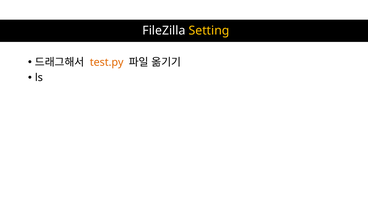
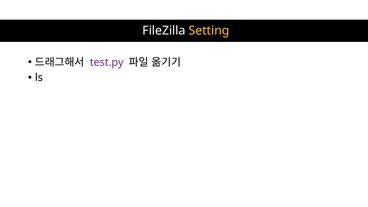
test.py colour: orange -> purple (107, 62)
